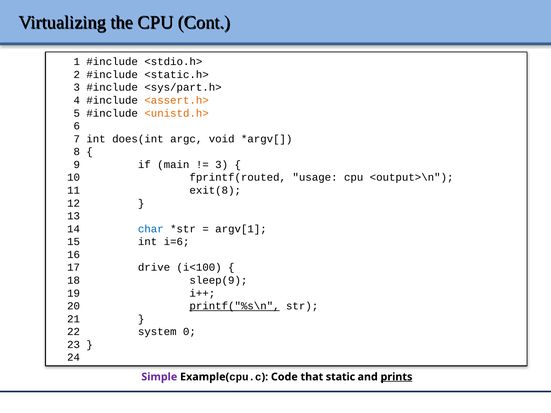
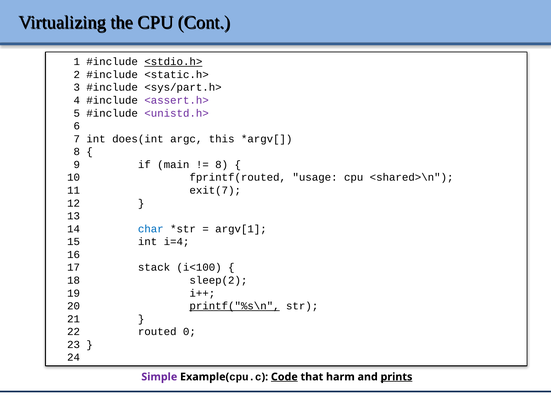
<stdio.h> underline: none -> present (173, 62)
<assert.h> colour: orange -> purple (177, 100)
<unistd.h> colour: orange -> purple (177, 113)
void: void -> this (222, 139)
3: 3 -> 8 (222, 165)
<output>\n: <output>\n -> <shared>\n (412, 178)
exit(8: exit(8 -> exit(7 (215, 190)
i=6: i=6 -> i=4 (177, 242)
drive: drive -> stack (154, 268)
sleep(9: sleep(9 -> sleep(2 (218, 280)
system: system -> routed (157, 332)
Code underline: none -> present (284, 377)
static: static -> harm (340, 377)
